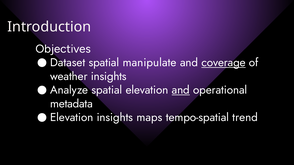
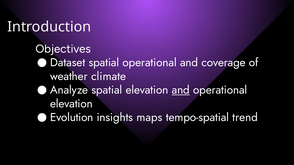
spatial manipulate: manipulate -> operational (150, 63)
coverage underline: present -> none (224, 63)
weather insights: insights -> climate (109, 76)
metadata: metadata -> elevation (71, 104)
Elevation: Elevation -> Evolution (72, 118)
